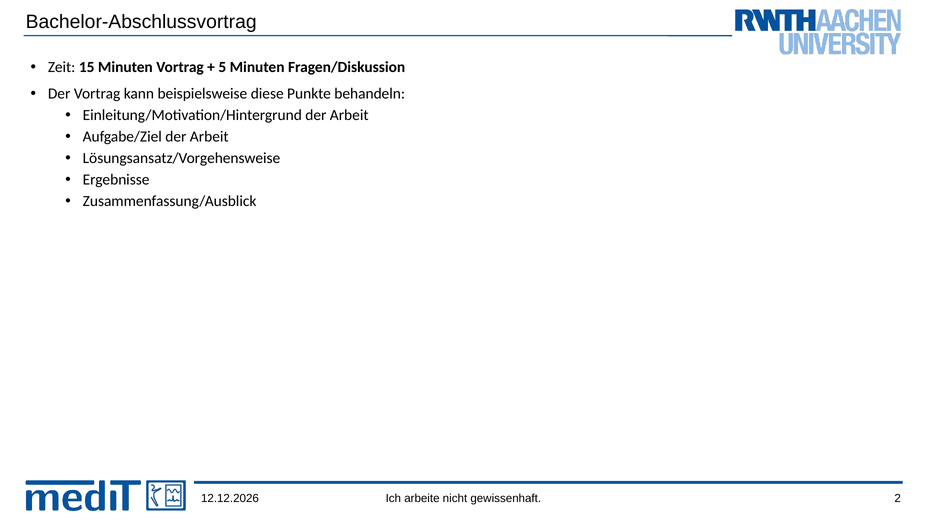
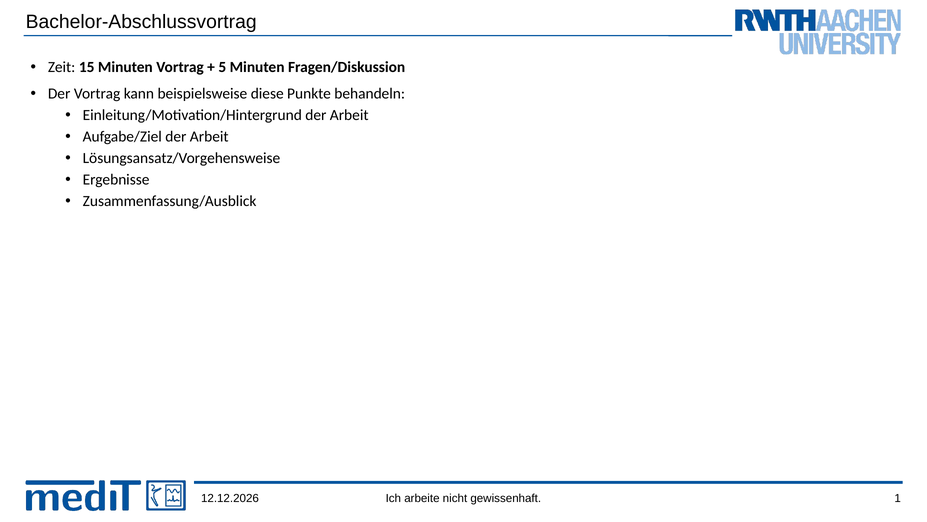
2: 2 -> 1 (898, 498)
